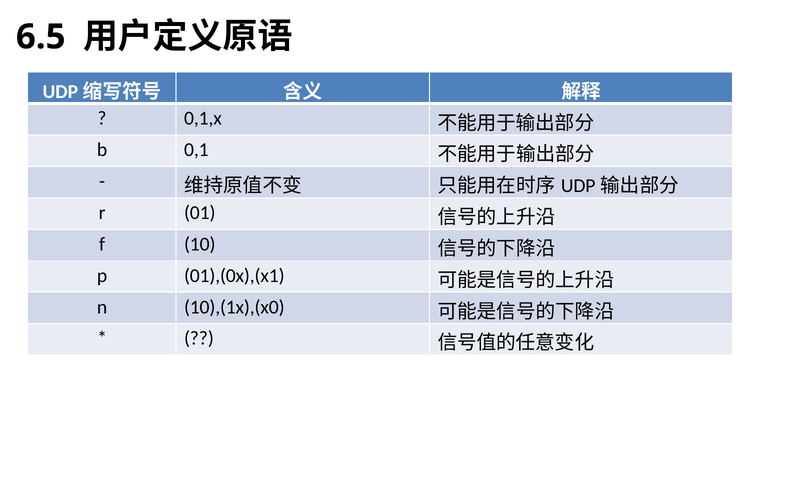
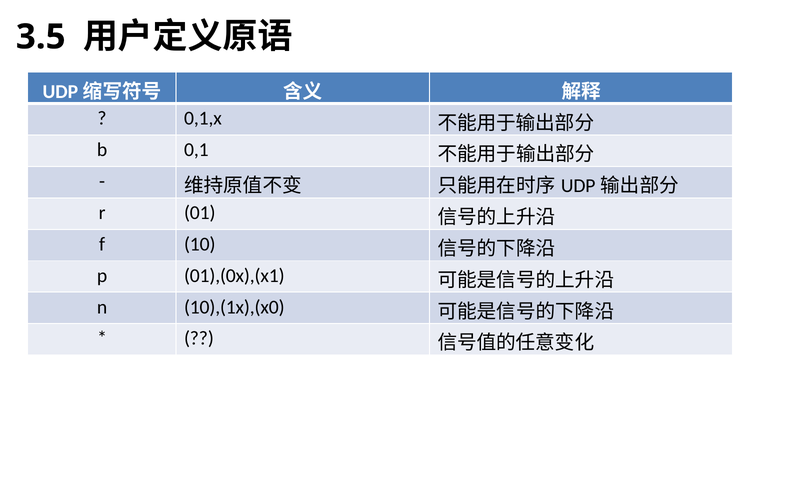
6.5: 6.5 -> 3.5 (41, 37)
